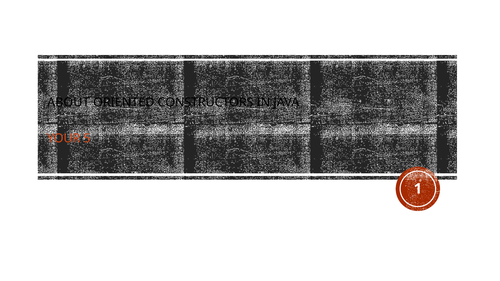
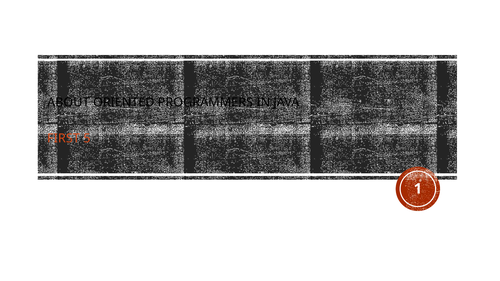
CONSTRUCTORS: CONSTRUCTORS -> PROGRAMMERS (205, 102)
YOUR: YOUR -> FIRST (63, 138)
